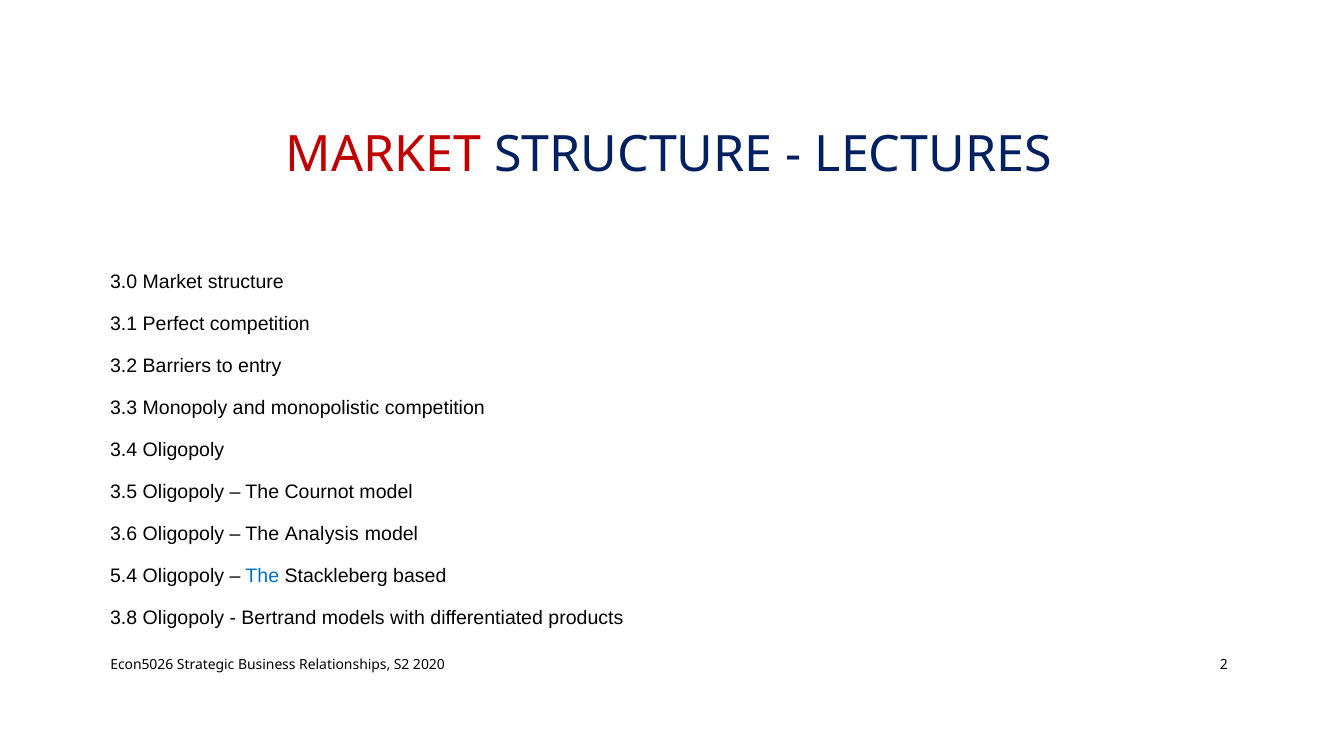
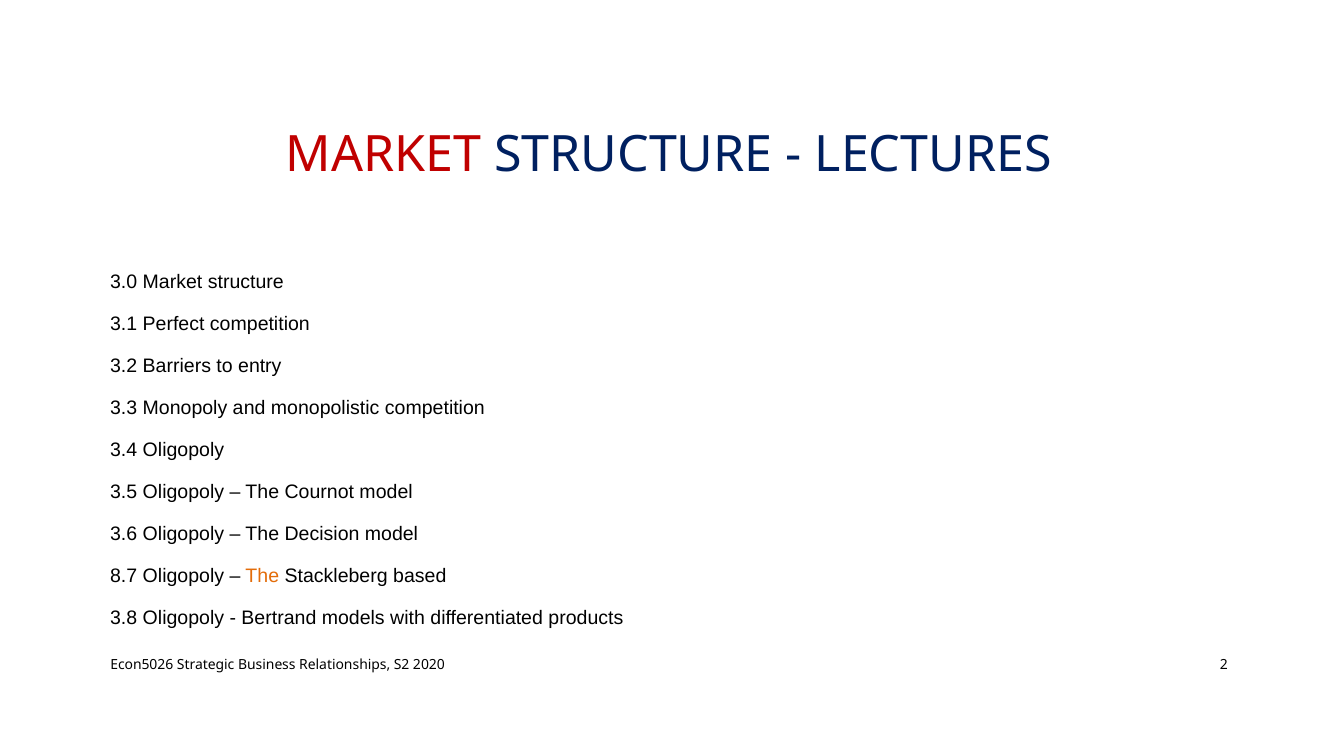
Analysis: Analysis -> Decision (322, 535)
5.4: 5.4 -> 8.7 (124, 577)
The colour: blue -> orange (262, 577)
